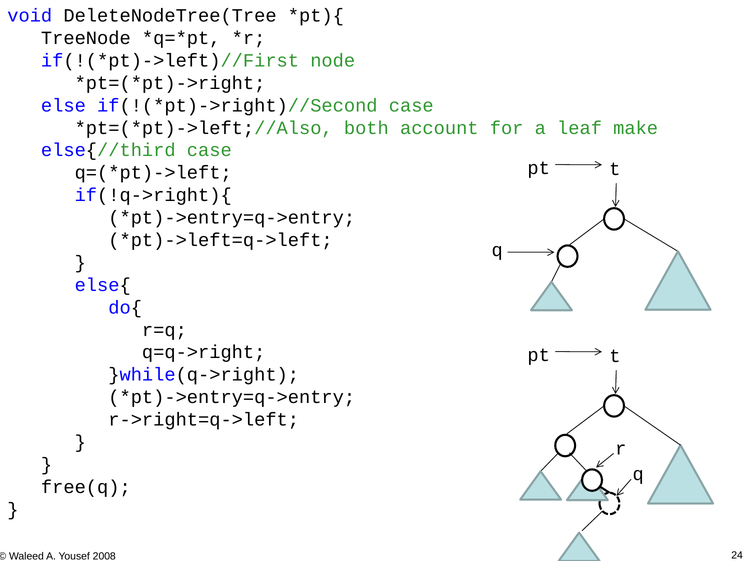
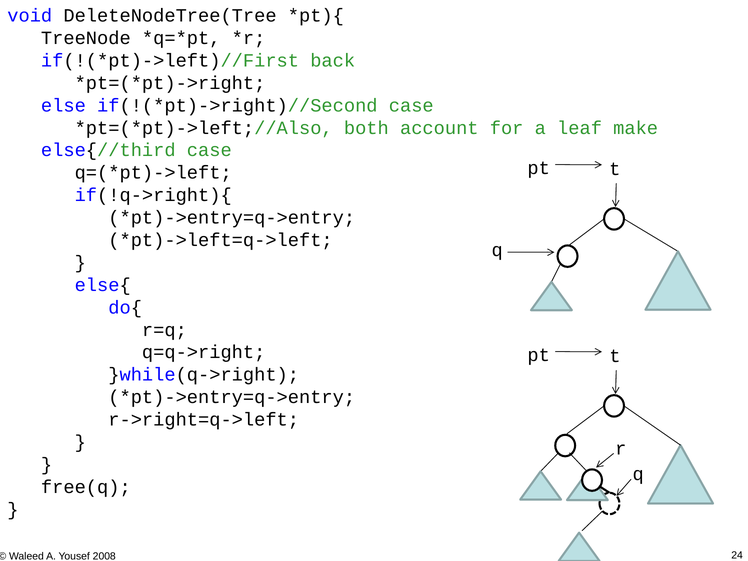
node: node -> back (333, 61)
